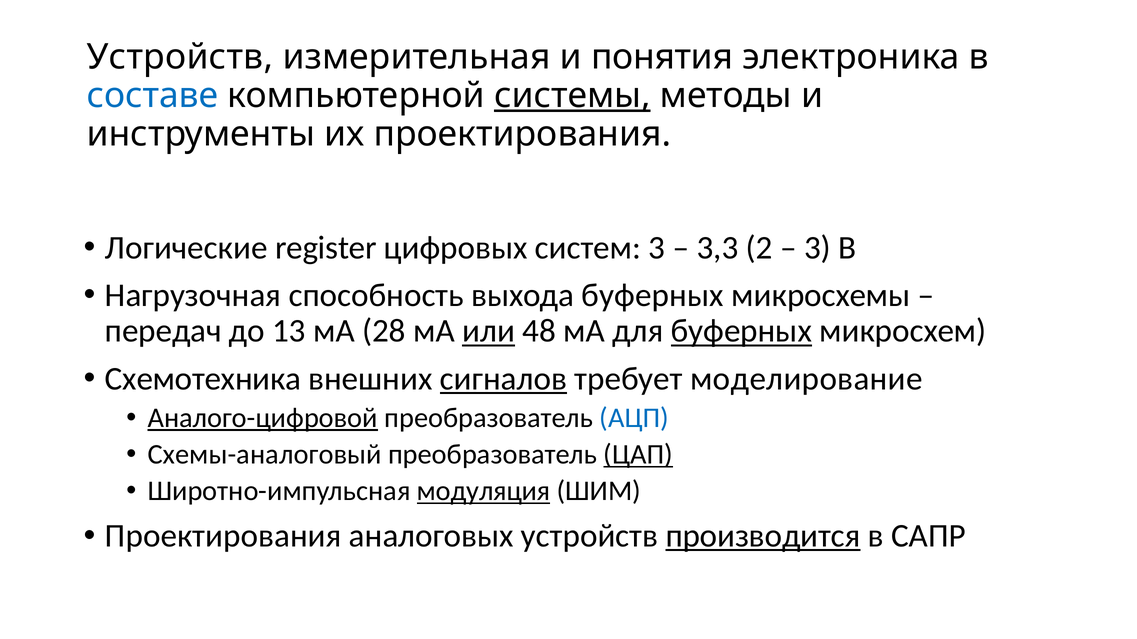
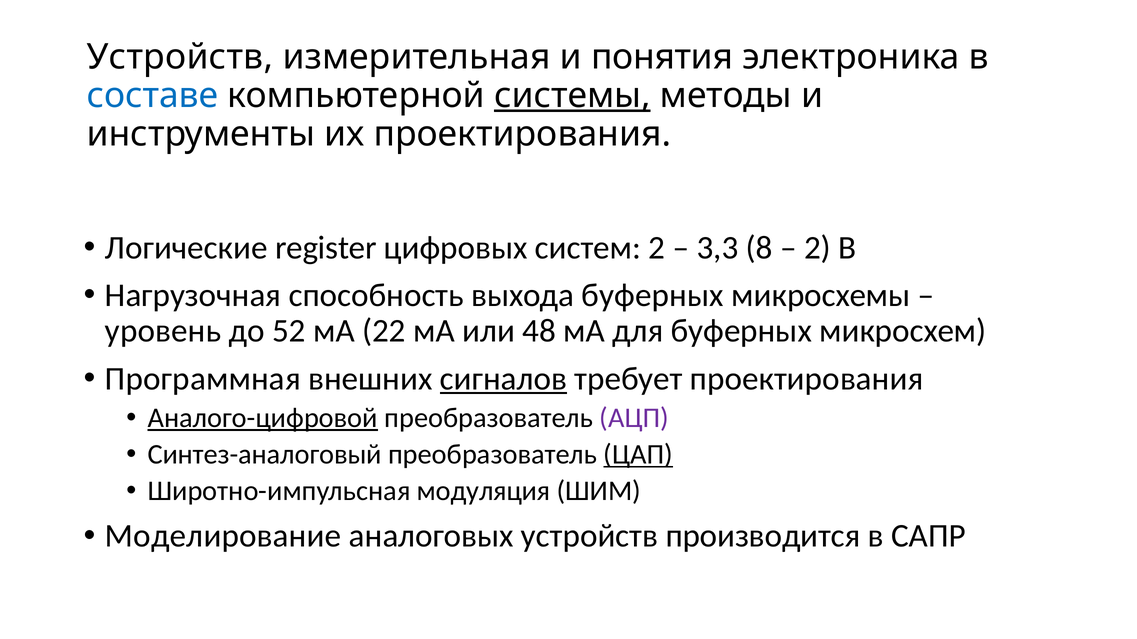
систем 3: 3 -> 2 (657, 248)
2: 2 -> 8 (759, 248)
3: 3 -> 2 (817, 248)
передач: передач -> уровень (163, 331)
13: 13 -> 52 (289, 331)
28: 28 -> 22 (384, 331)
или underline: present -> none (489, 331)
буферных underline: present -> none (741, 331)
Схемотехника: Схемотехника -> Программная (203, 379)
требует моделирование: моделирование -> проектирования (807, 379)
АЦП colour: blue -> purple (634, 418)
Схемы-аналоговый: Схемы-аналоговый -> Синтез-аналоговый (265, 455)
модуляция underline: present -> none (484, 491)
Проектирования: Проектирования -> Моделирование (223, 536)
производится underline: present -> none (763, 536)
